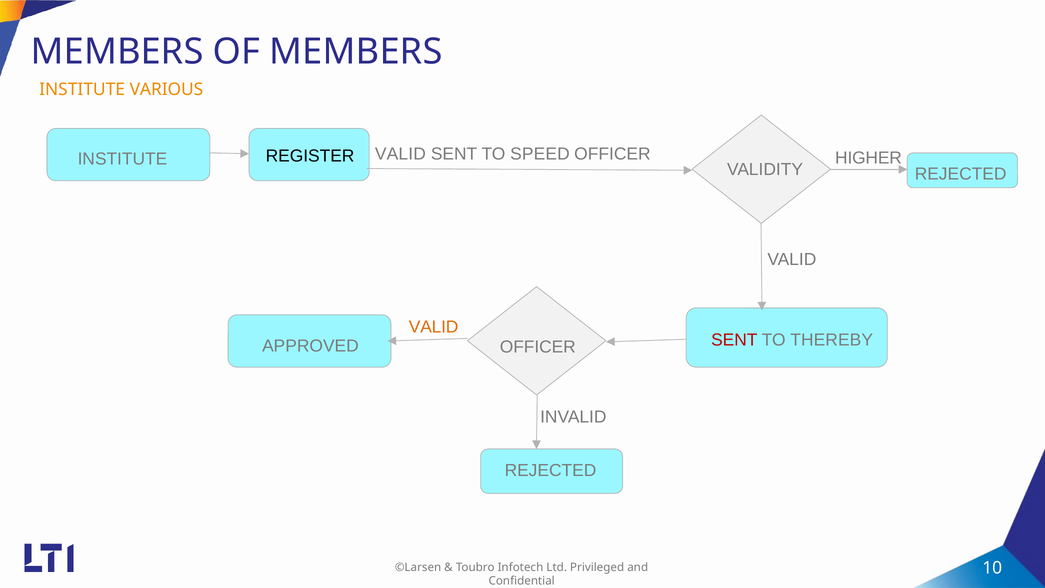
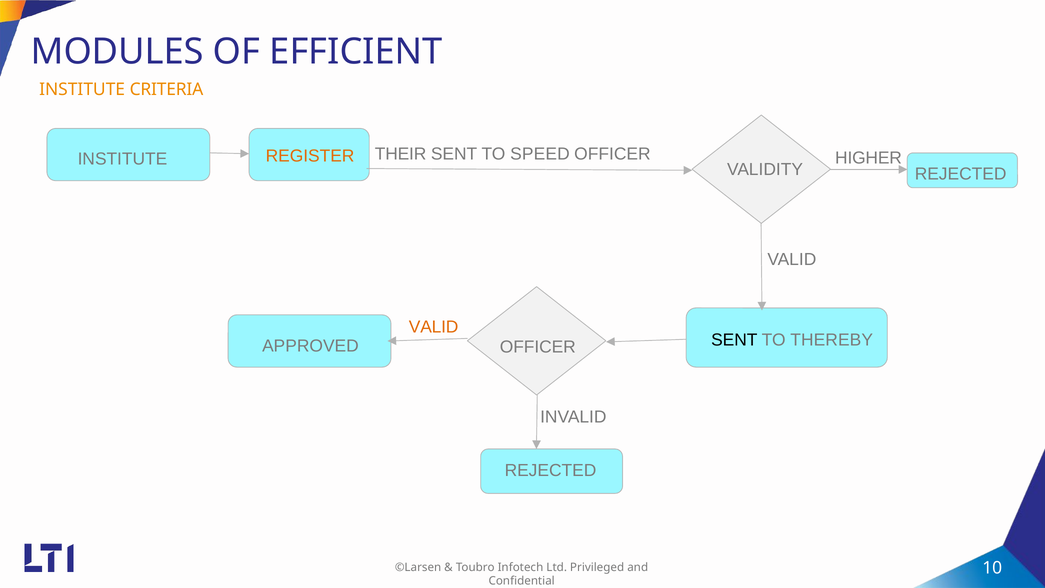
MEMBERS: MEMBERS -> MODULES (117, 52)
OF MEMBERS: MEMBERS -> EFFICIENT (356, 52)
VARIOUS: VARIOUS -> CRITERIA (166, 90)
VALID: VALID -> THEIR (401, 154)
REGISTER colour: black -> orange (310, 156)
SENT colour: red -> black (734, 340)
